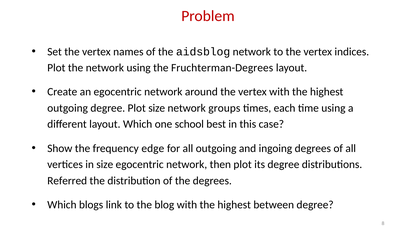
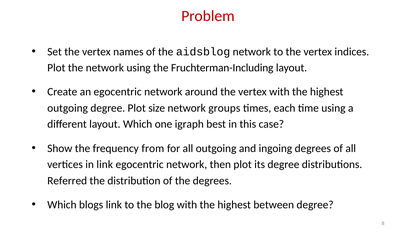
Fruchterman-Degrees: Fruchterman-Degrees -> Fruchterman-Including (222, 68)
school: school -> igraph (189, 124)
edge: edge -> from (153, 148)
in size: size -> link (105, 165)
